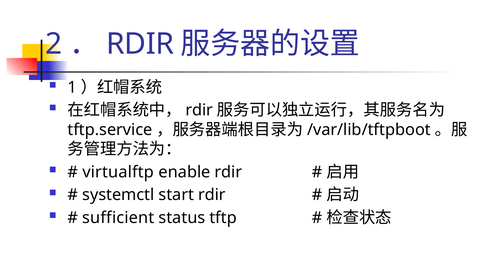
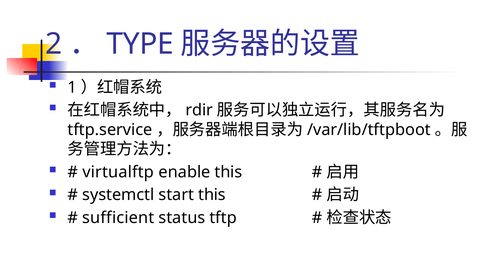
RDIR: RDIR -> TYPE (140, 44)
enable rdir: rdir -> this (228, 172)
start rdir: rdir -> this (212, 195)
